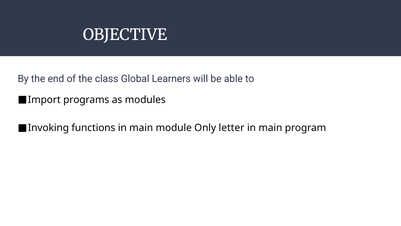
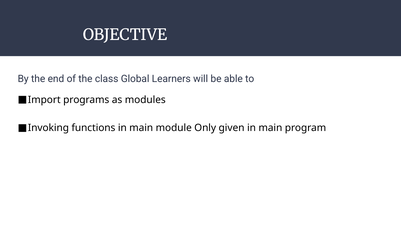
letter: letter -> given (232, 128)
